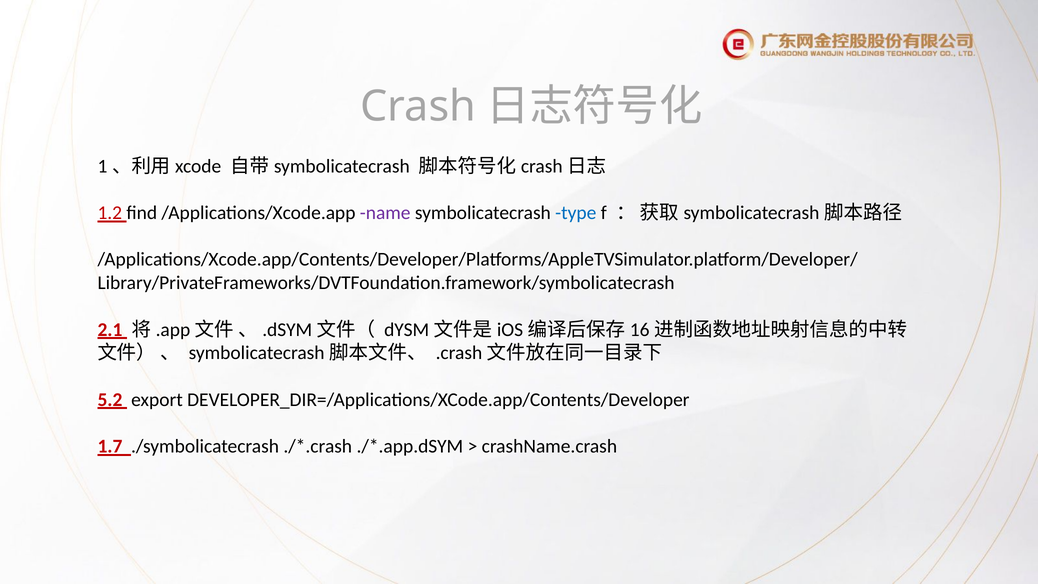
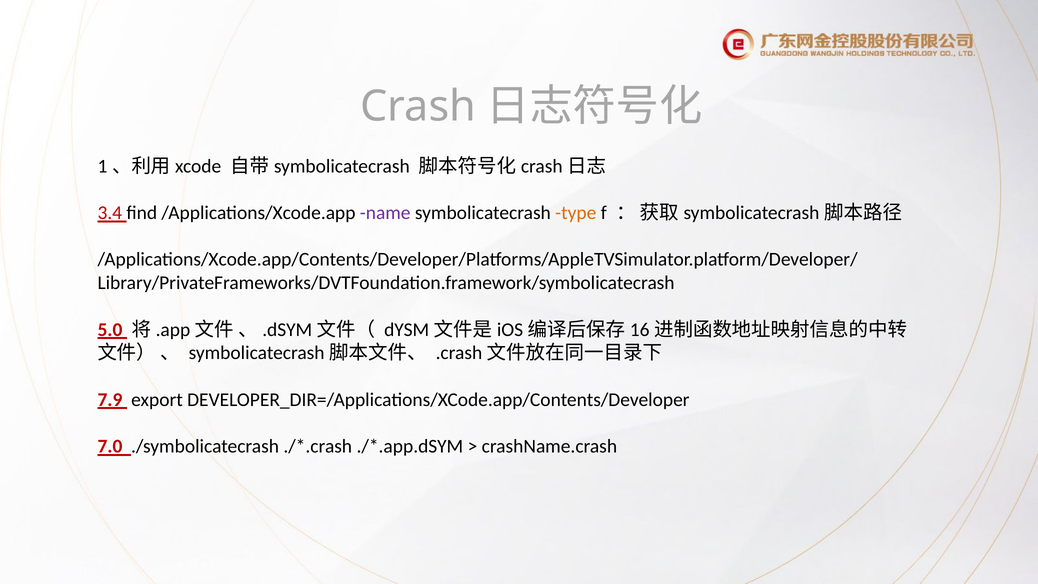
1.2: 1.2 -> 3.4 (110, 213)
type colour: blue -> orange (576, 213)
2.1: 2.1 -> 5.0 (110, 330)
5.2: 5.2 -> 7.9 (110, 400)
1.7: 1.7 -> 7.0 (110, 446)
